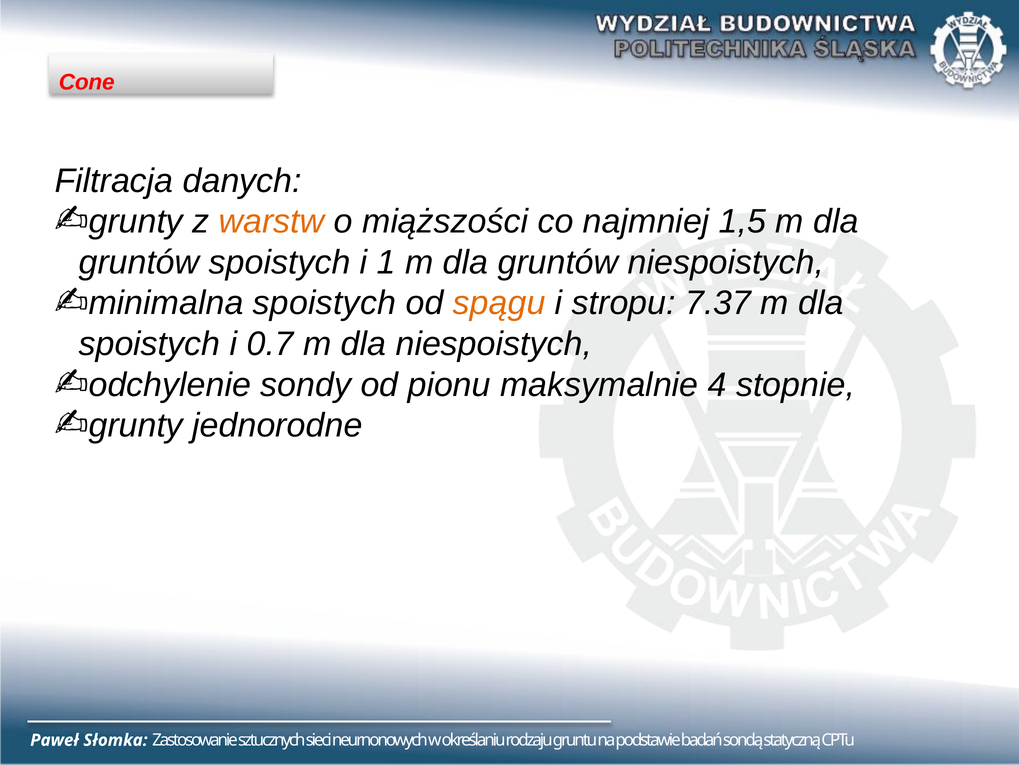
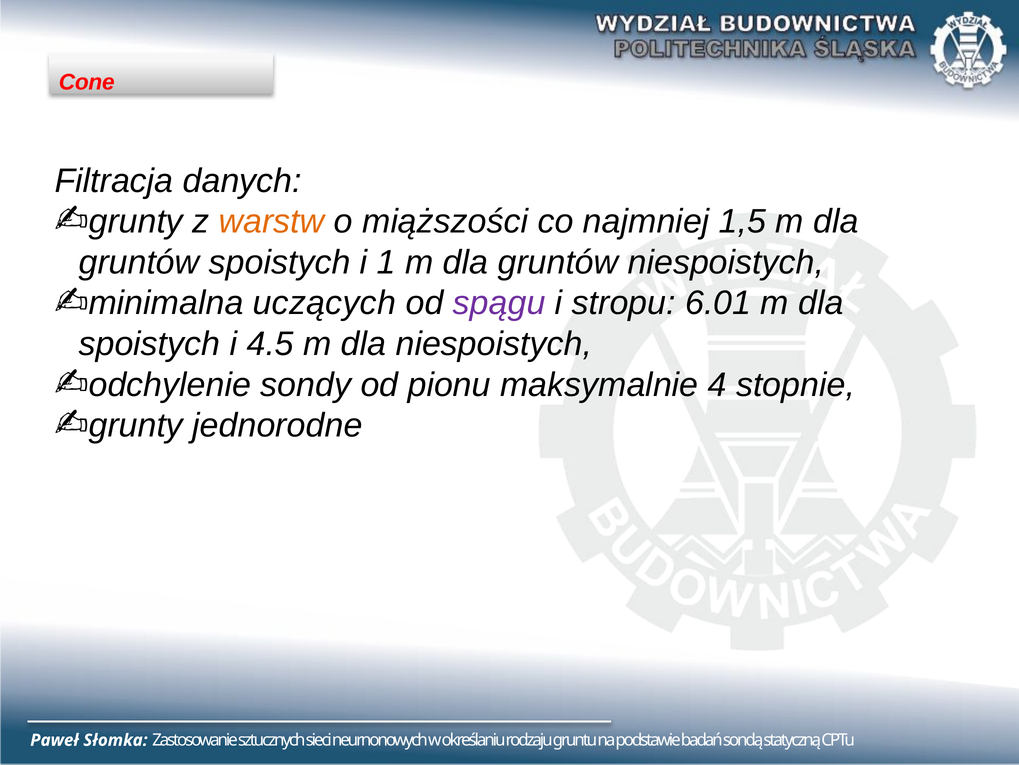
minimalna spoistych: spoistych -> uczących (324, 303)
spągu colour: orange -> purple (499, 303)
7.37: 7.37 -> 6.01 (718, 303)
0.7: 0.7 -> 4.5 (270, 344)
